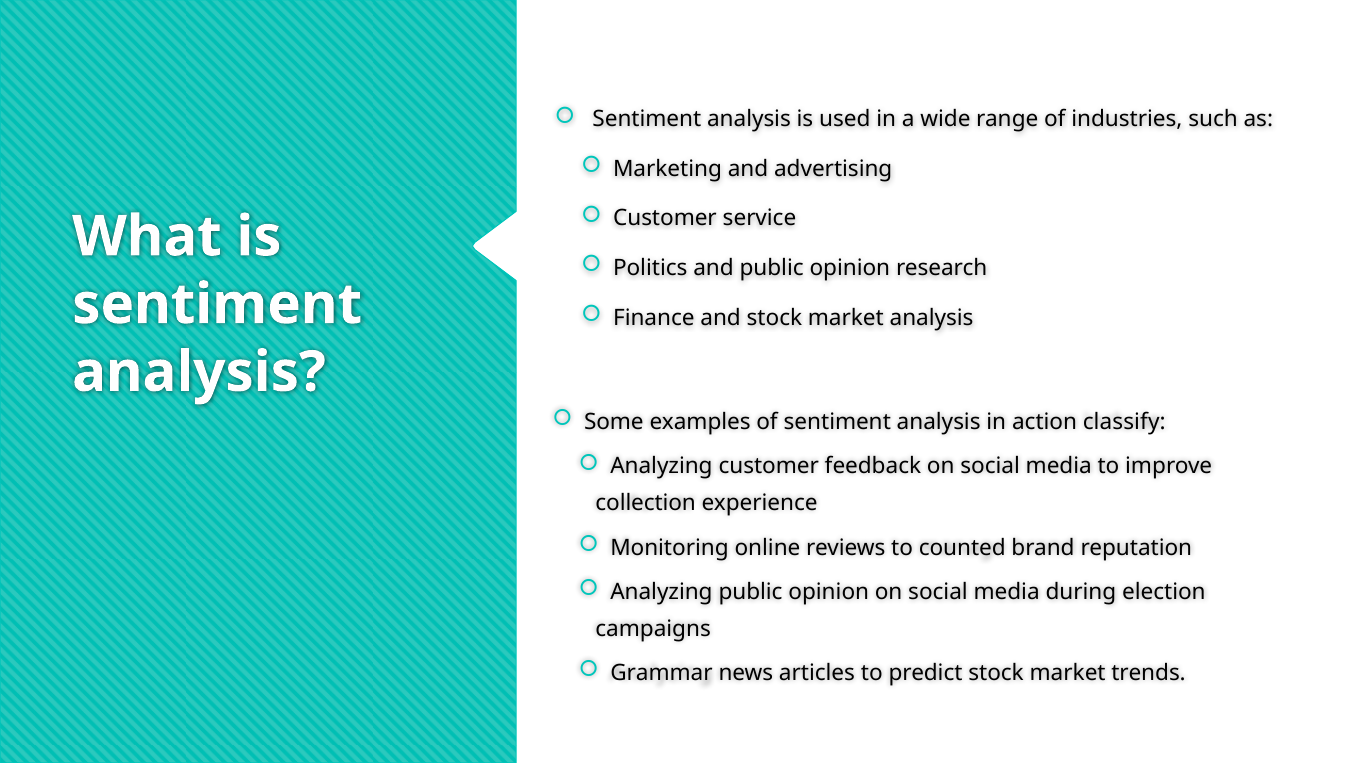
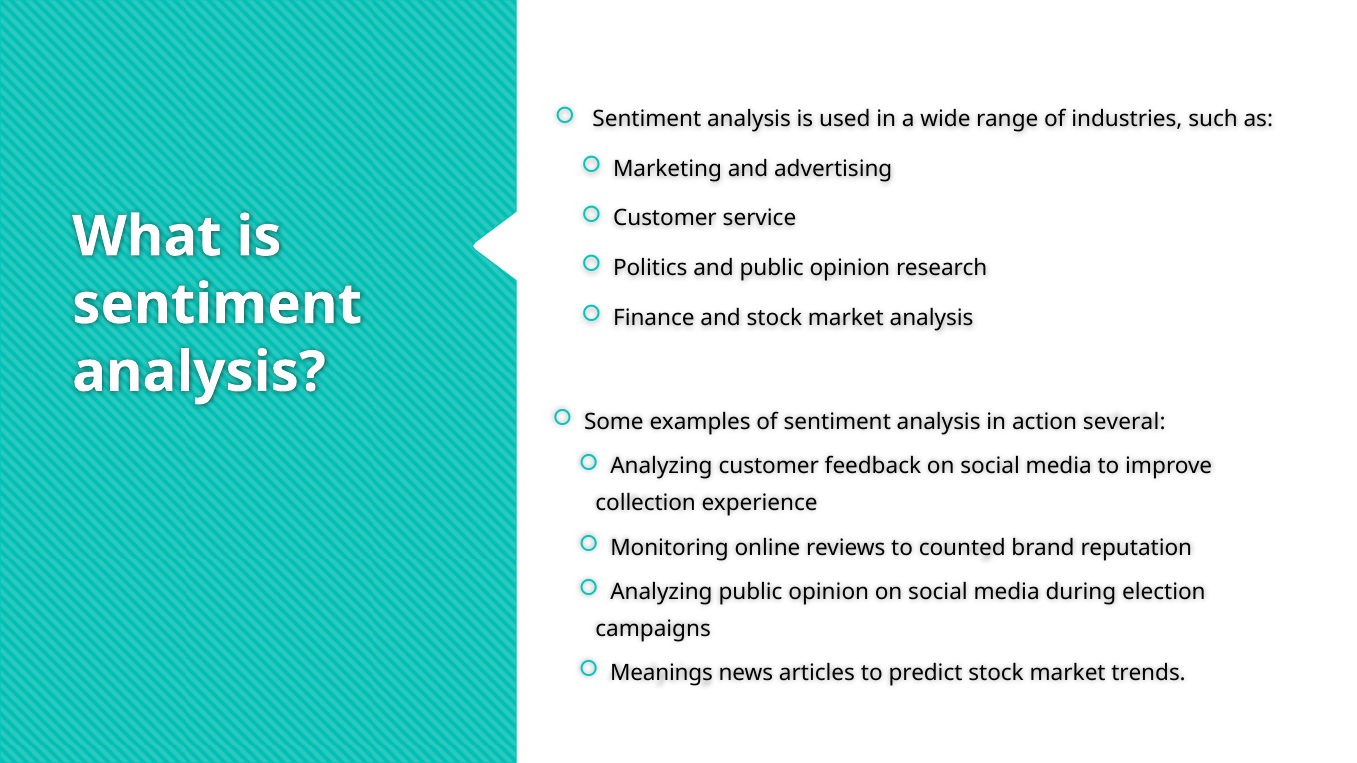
classify: classify -> several (1124, 422)
Grammar: Grammar -> Meanings (662, 674)
